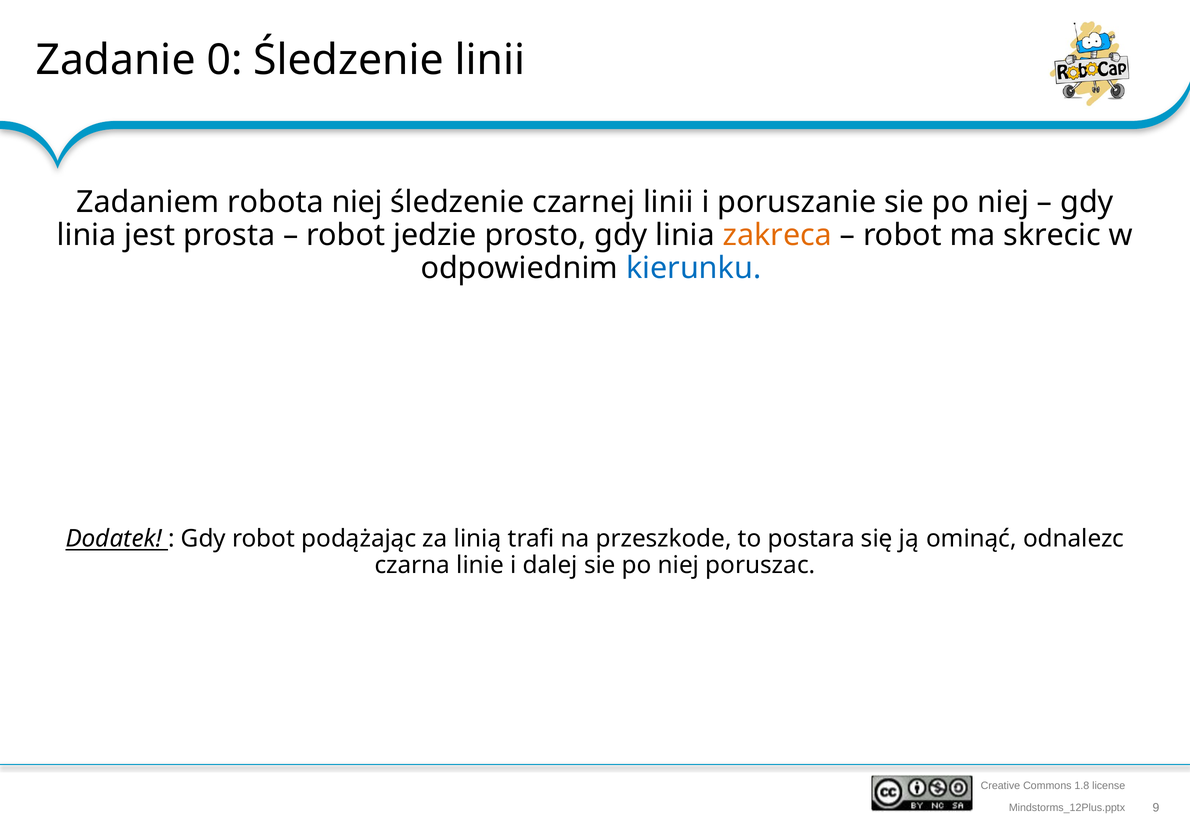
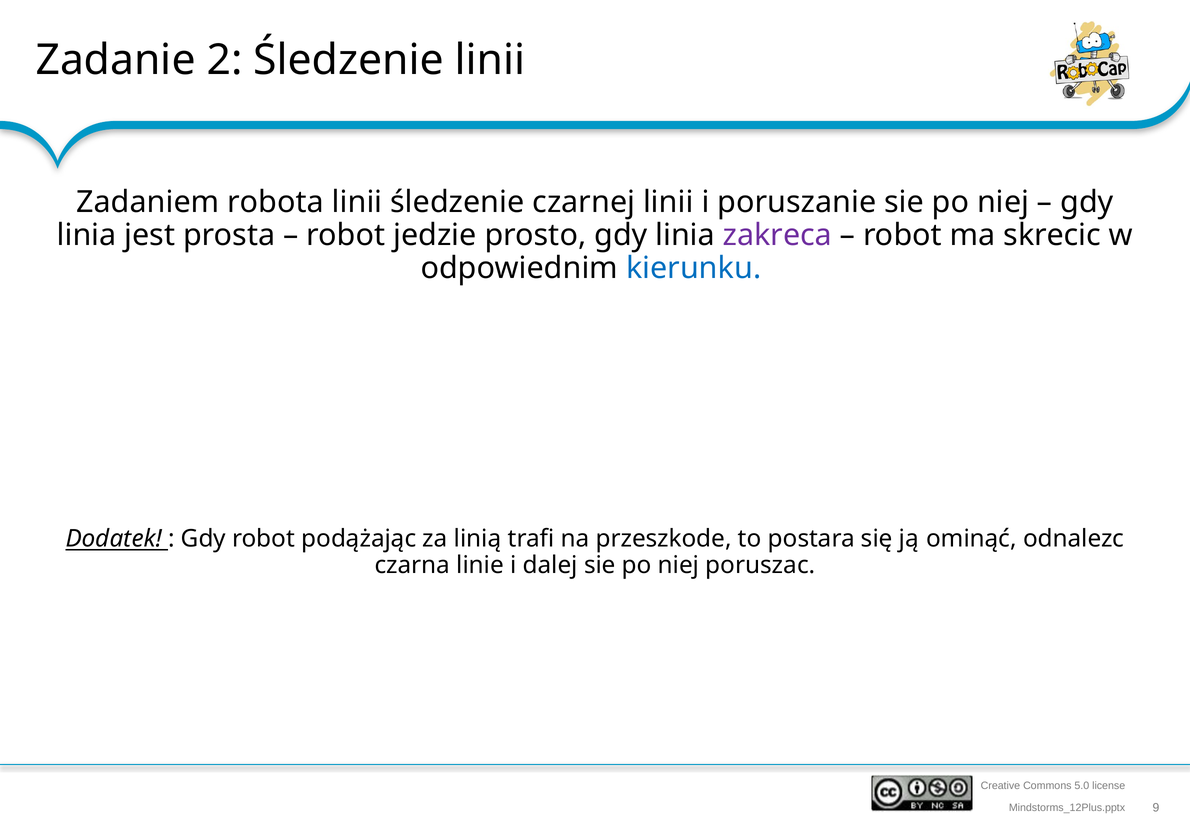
0: 0 -> 2 (225, 60)
robota niej: niej -> linii (357, 202)
zakreca colour: orange -> purple (777, 235)
1.8: 1.8 -> 5.0 (1082, 785)
